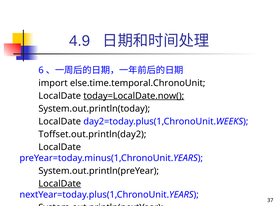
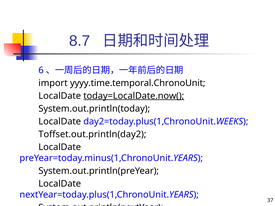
4.9: 4.9 -> 8.7 (80, 41)
else.time.temporal.ChronoUnit: else.time.temporal.ChronoUnit -> yyyy.time.temporal.ChronoUnit (138, 83)
LocalDate underline: present -> none (60, 184)
